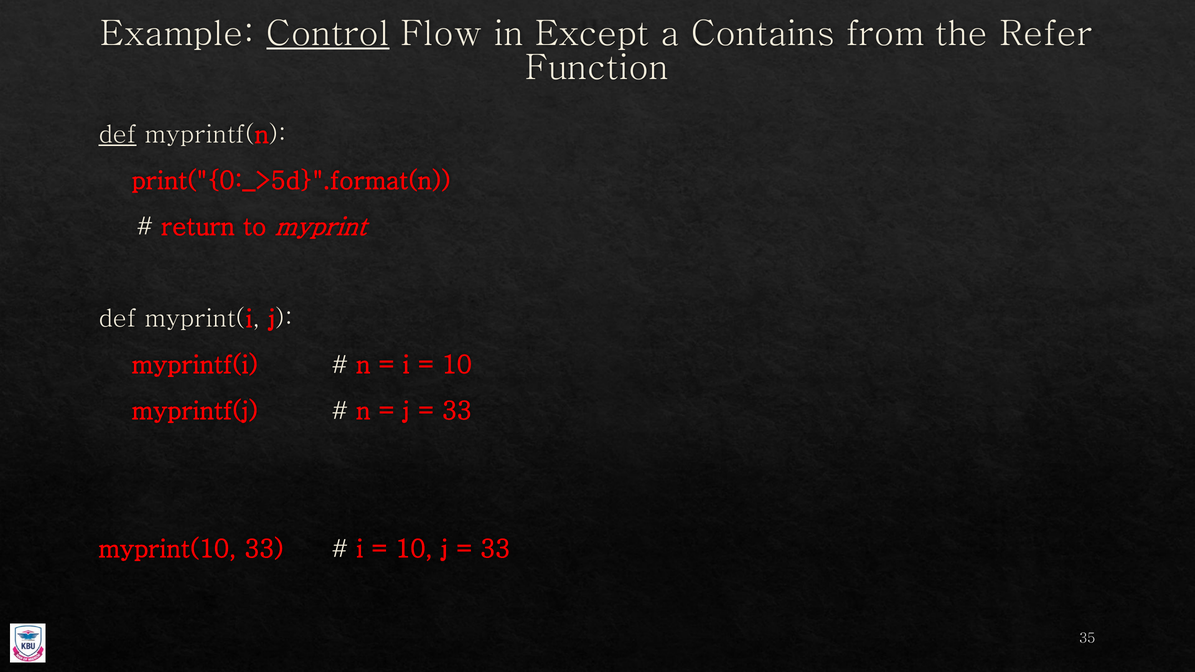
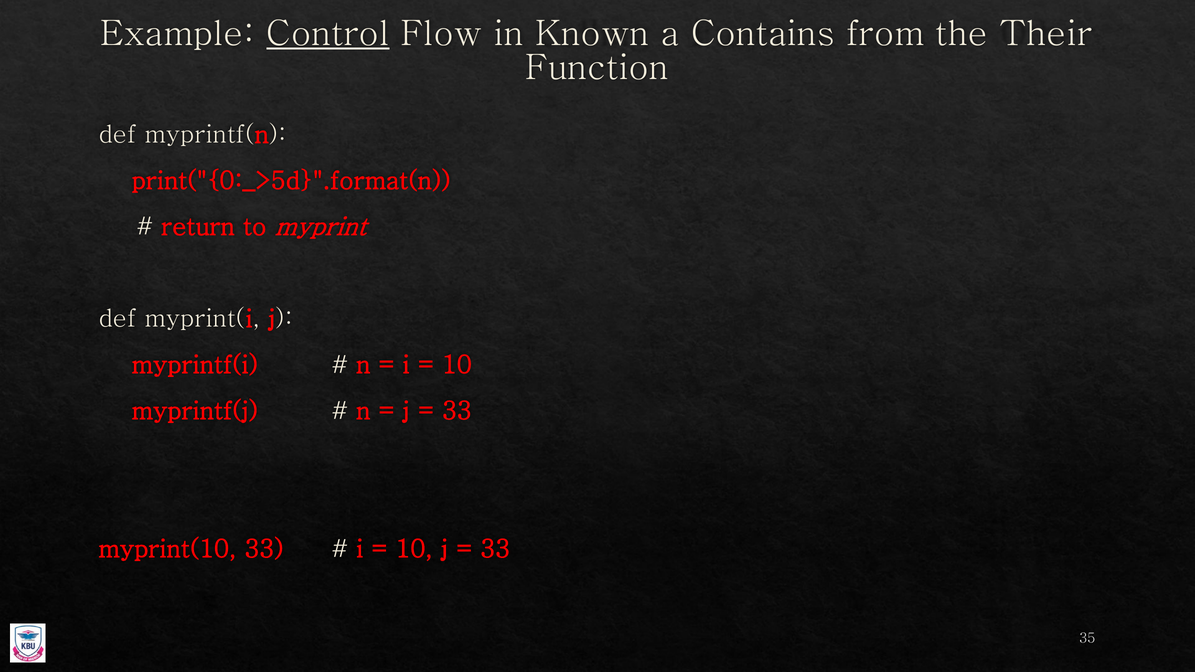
Except: Except -> Known (592, 34)
Refer: Refer -> Their (1046, 34)
def underline: present -> none (117, 135)
